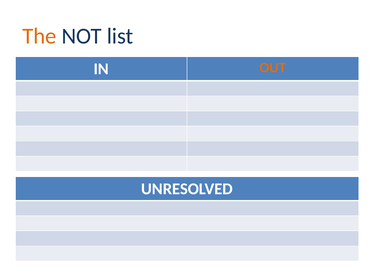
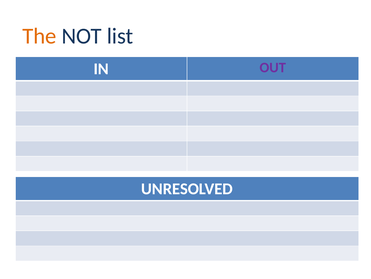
OUT colour: orange -> purple (273, 68)
